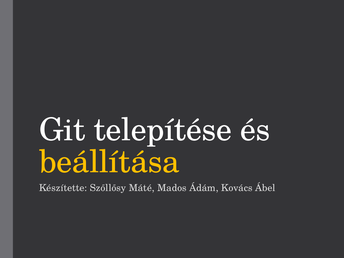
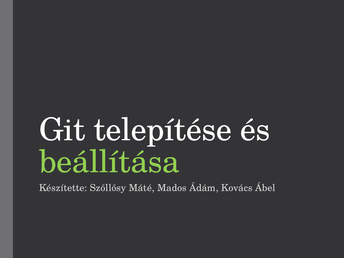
beállítása colour: yellow -> light green (109, 162)
